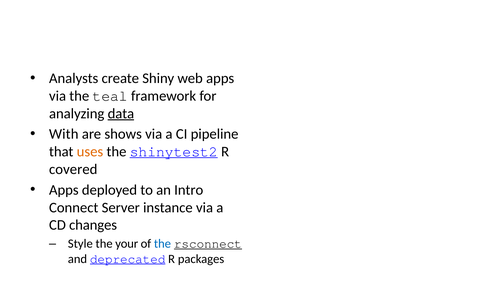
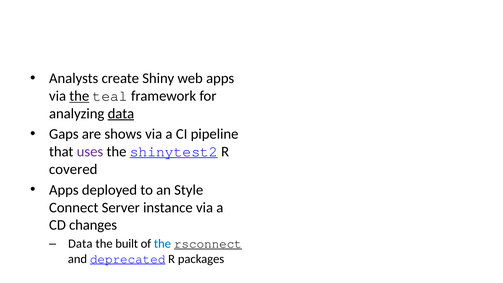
the underline: none -> present (79, 96)
With: With -> Gaps (64, 134)
uses colour: orange -> purple (90, 152)
Intro: Intro -> Style (189, 190)
Style: Style -> Data (80, 244)
your: your -> built (127, 244)
